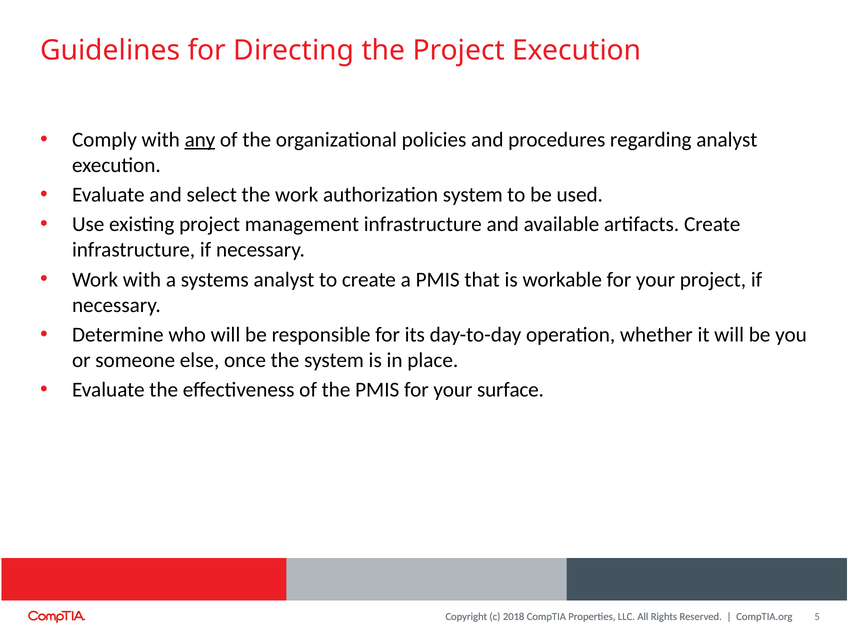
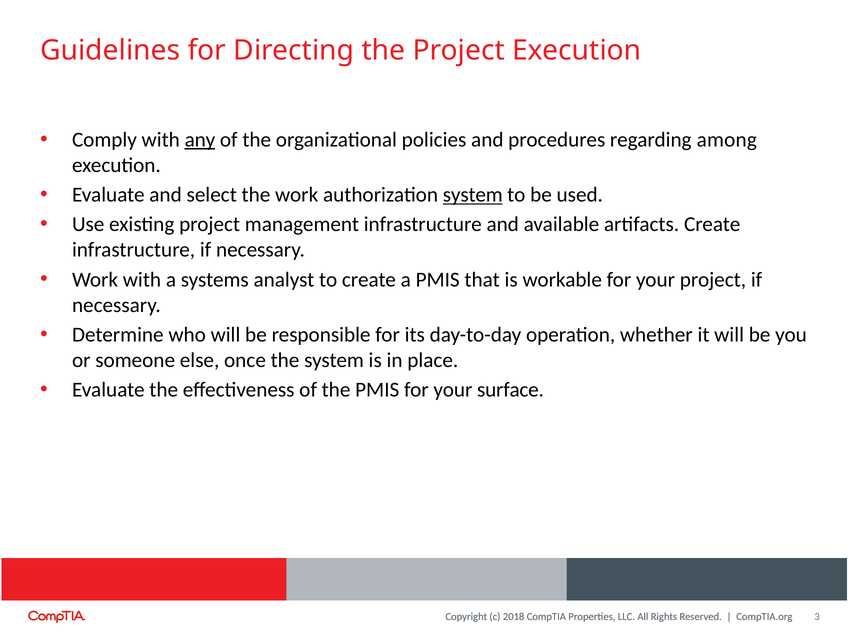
regarding analyst: analyst -> among (727, 140)
system underline: none -> present (473, 195)
5: 5 -> 3 (817, 617)
